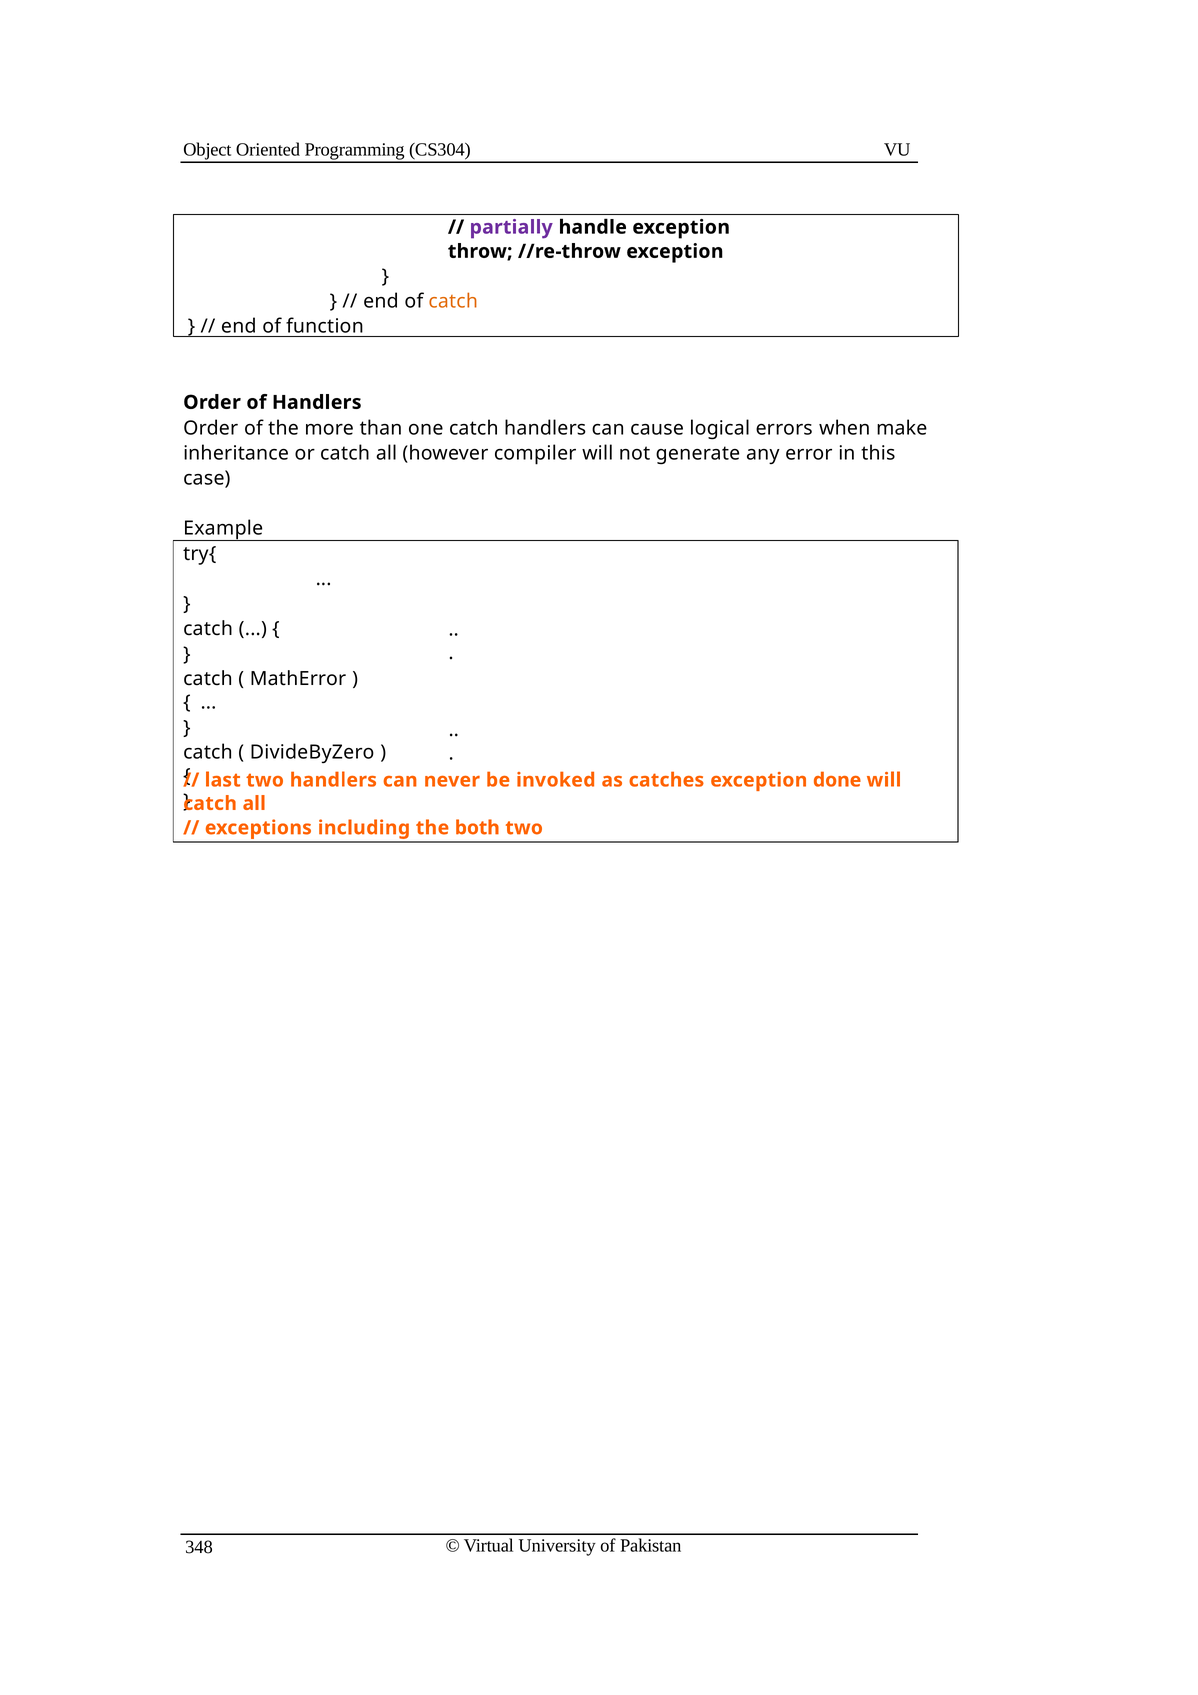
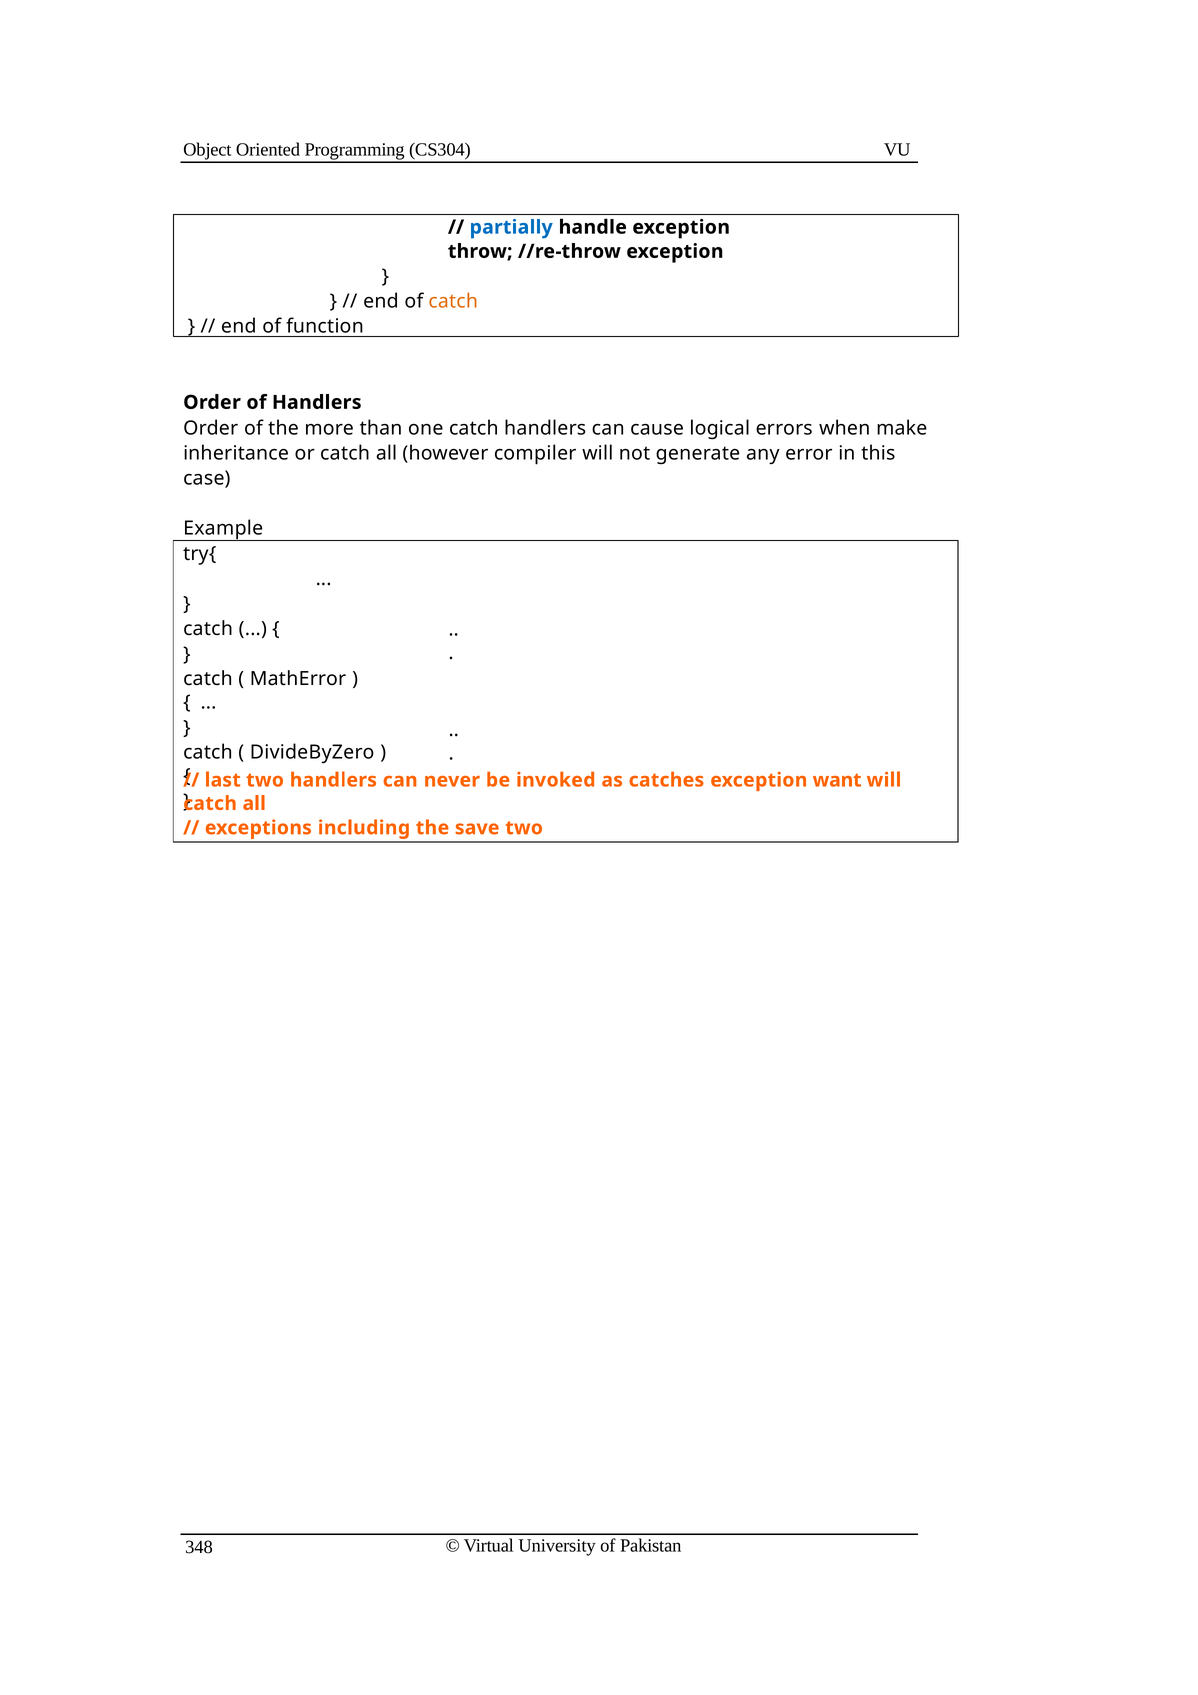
partially colour: purple -> blue (511, 227)
done: done -> want (837, 780)
both: both -> save (477, 828)
